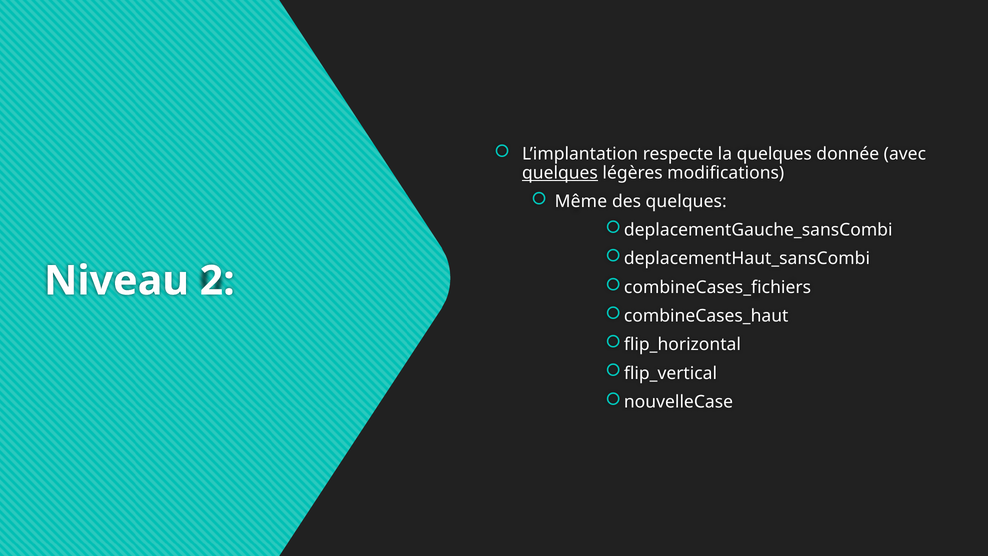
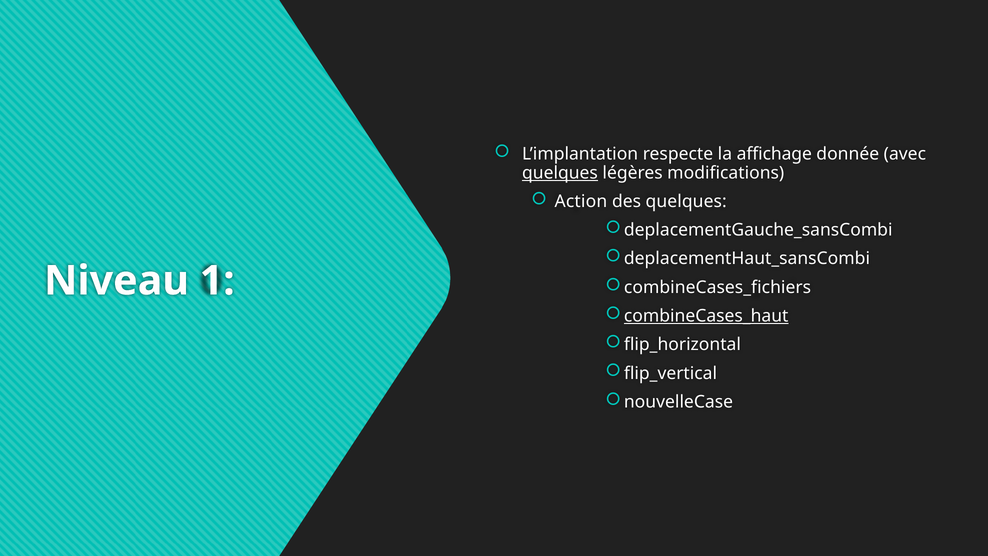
la quelques: quelques -> affichage (774, 154)
Même: Même -> Action (581, 201)
2: 2 -> 1 (217, 281)
combineCases_haut underline: none -> present (706, 316)
